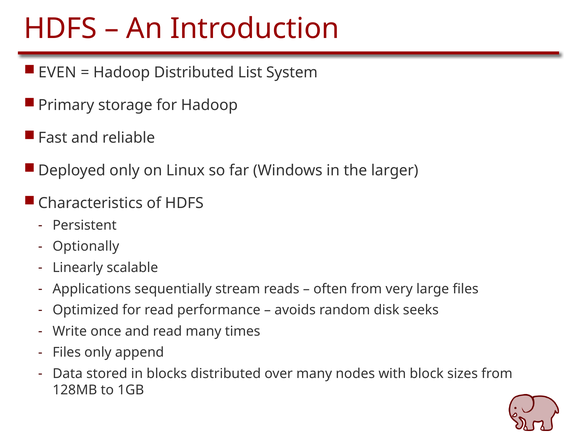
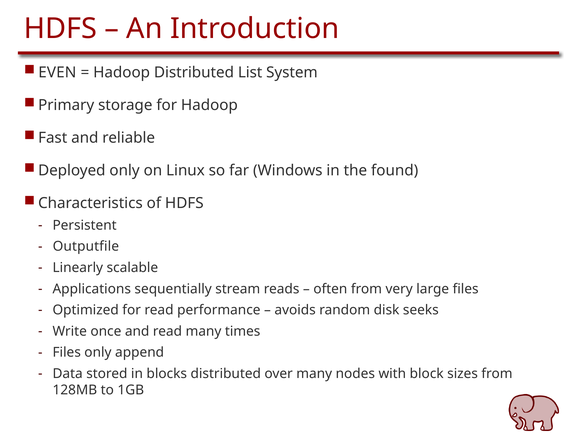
larger: larger -> found (395, 170)
Optionally: Optionally -> Outputfile (86, 246)
